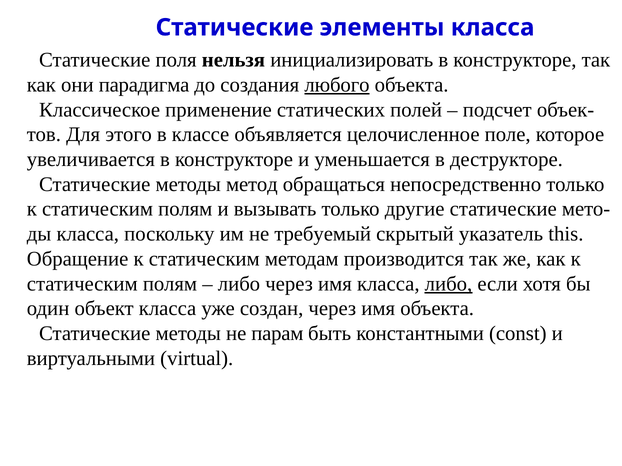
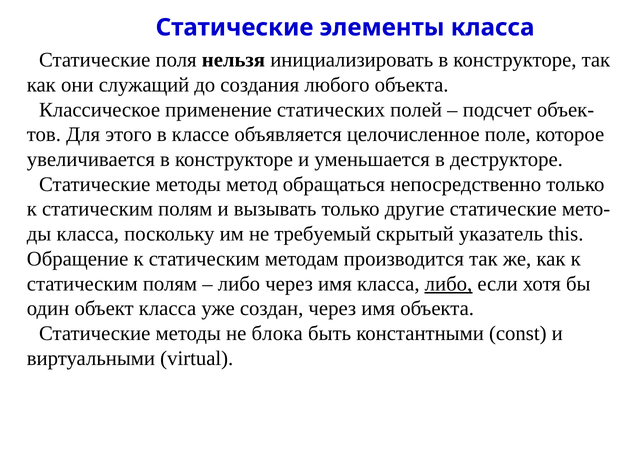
парадигма: парадигма -> служащий (144, 85)
любого underline: present -> none (337, 85)
парам: парам -> блока (277, 334)
